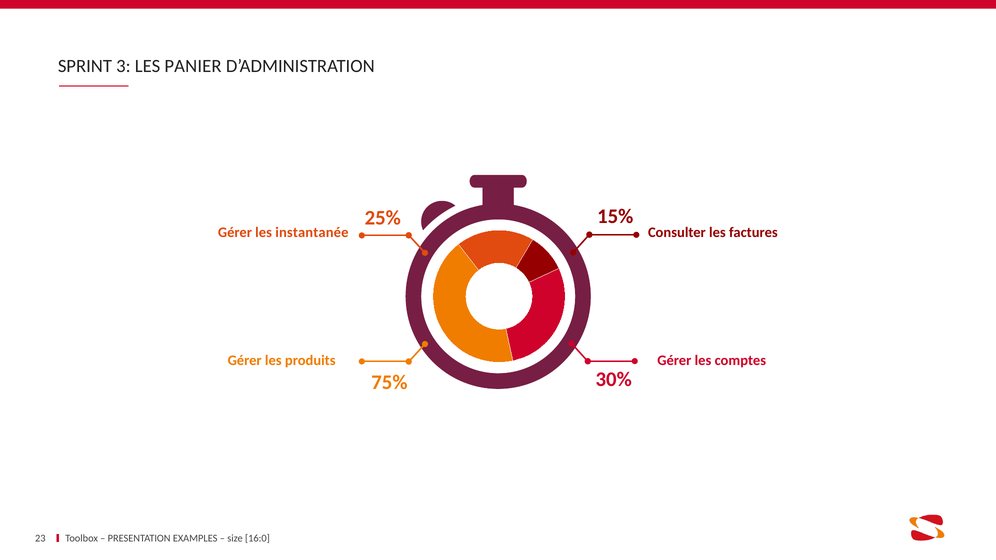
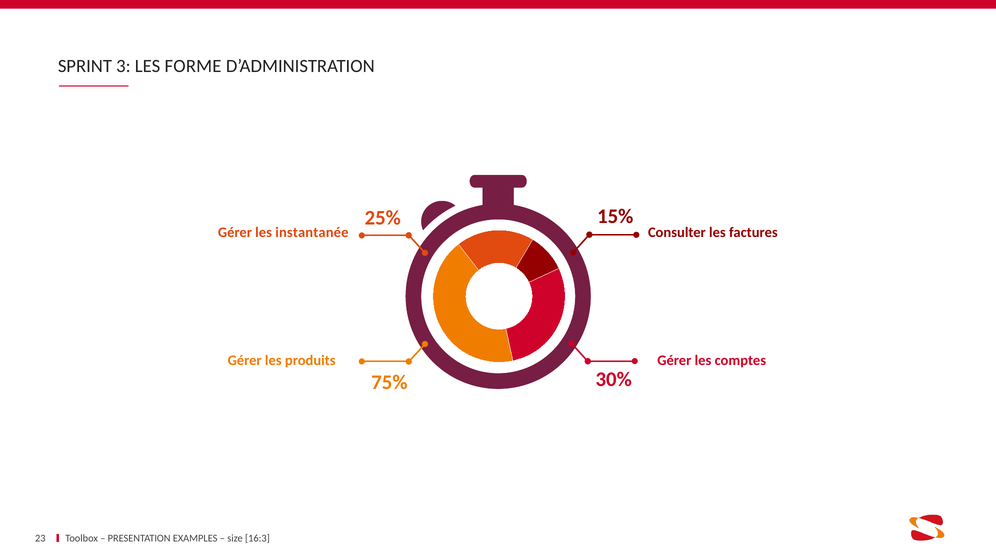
PANIER: PANIER -> FORME (193, 66)
16:0: 16:0 -> 16:3 (257, 538)
